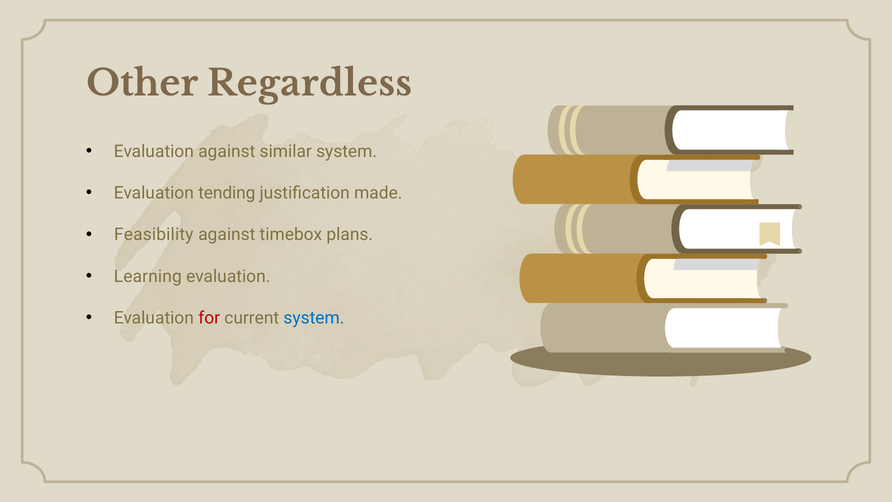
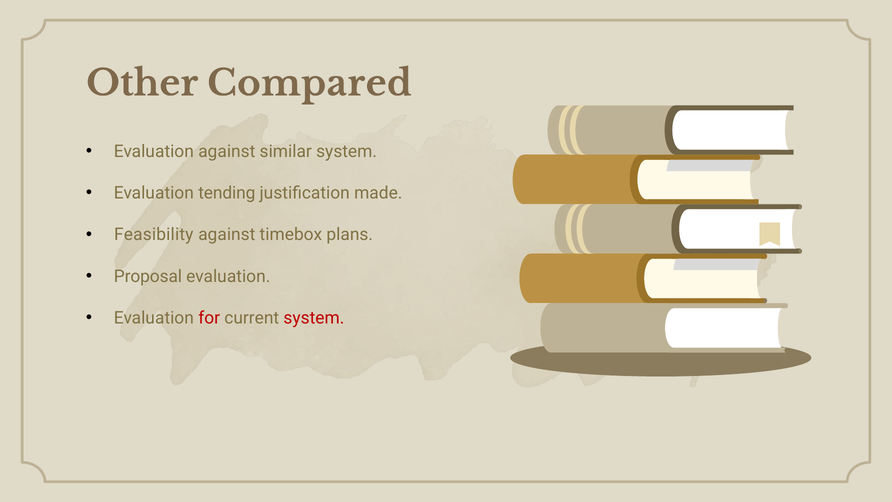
Regardless: Regardless -> Compared (310, 83)
Learning: Learning -> Proposal (148, 276)
system colour: blue -> red (314, 318)
